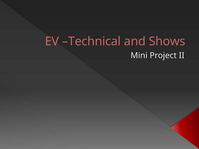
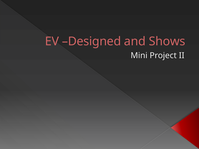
Technical: Technical -> Designed (91, 41)
